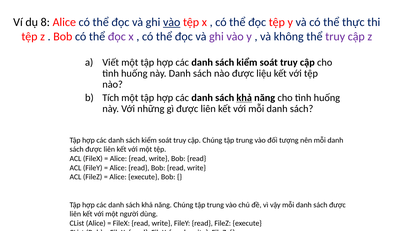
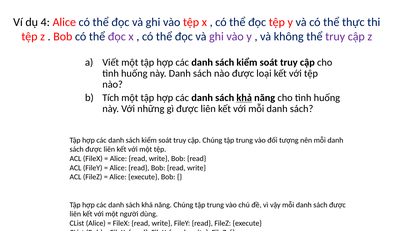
8: 8 -> 4 (45, 22)
vào underline: present -> none (172, 22)
liệu: liệu -> loại (264, 73)
